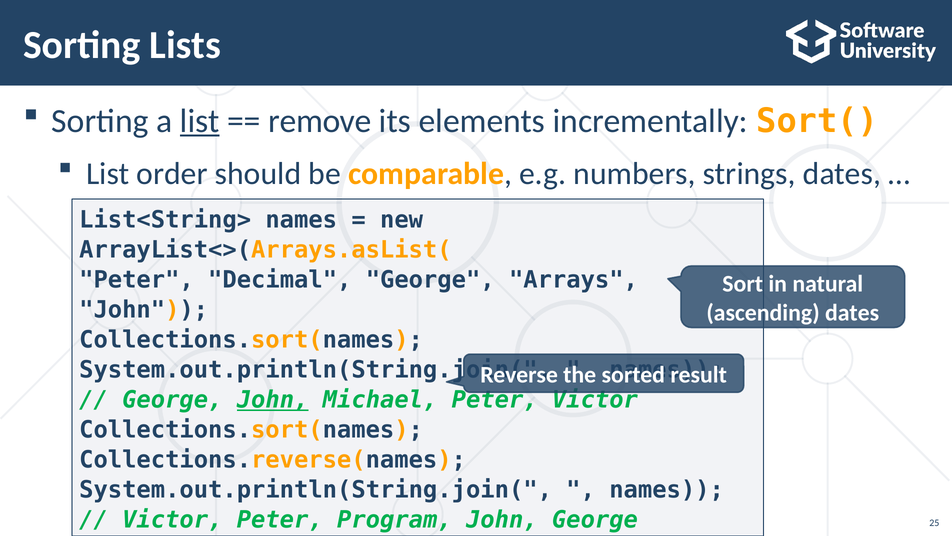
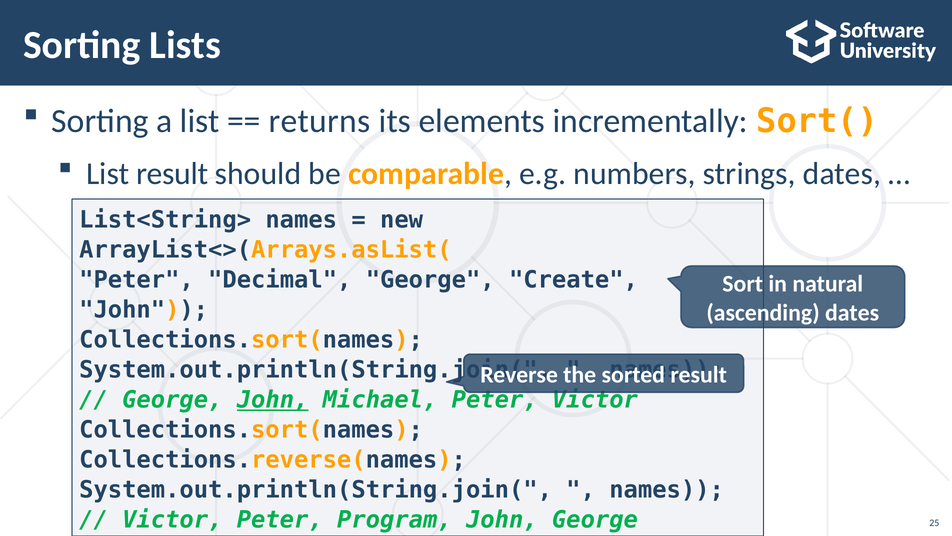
list underline: present -> none (200, 121)
remove: remove -> returns (320, 121)
List order: order -> result (172, 174)
Arrays: Arrays -> Create (573, 280)
